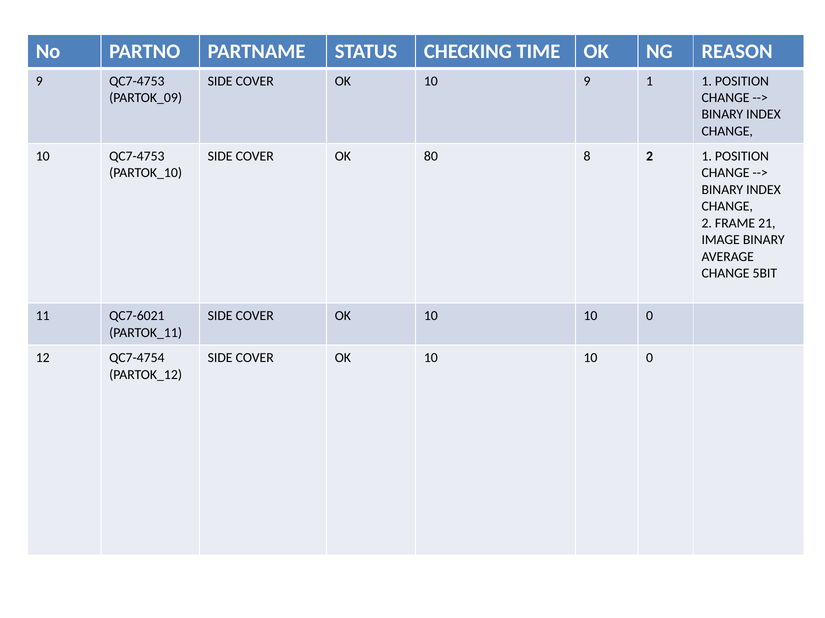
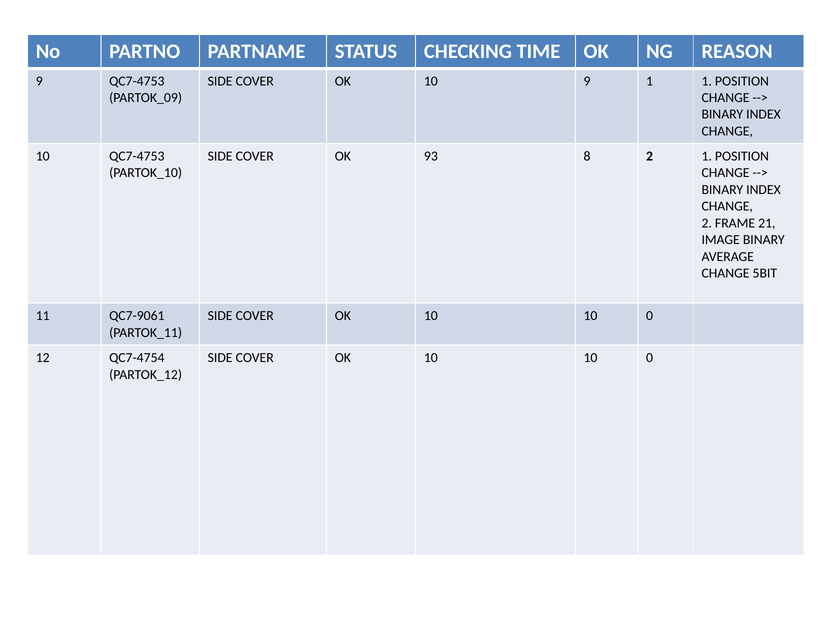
80: 80 -> 93 (431, 156)
QC7-6021: QC7-6021 -> QC7-9061 (137, 316)
